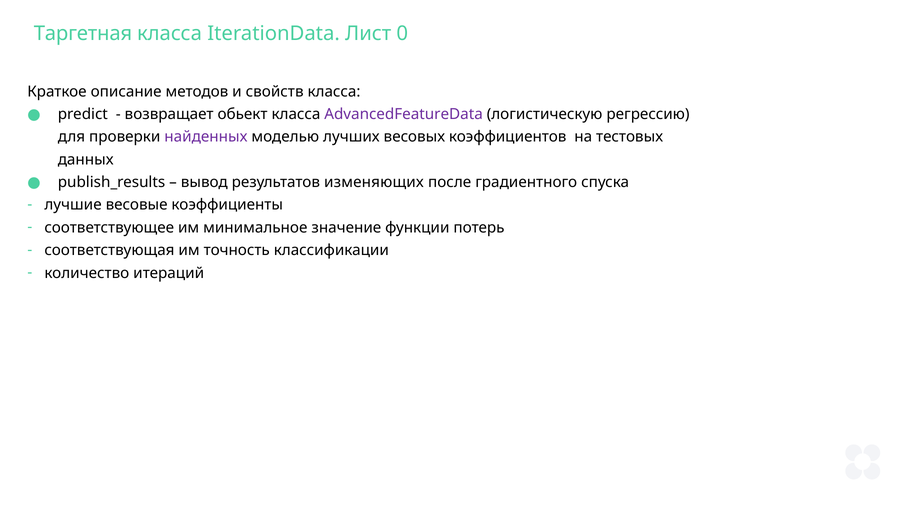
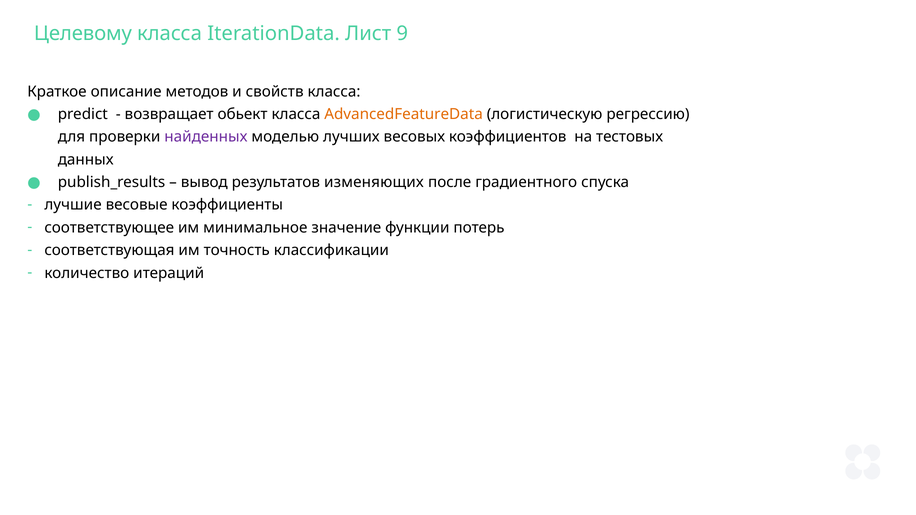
Таргетная: Таргетная -> Целевому (83, 33)
0: 0 -> 9 (402, 33)
AdvancedFeatureData colour: purple -> orange (404, 114)
